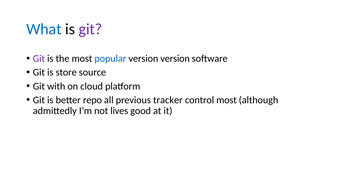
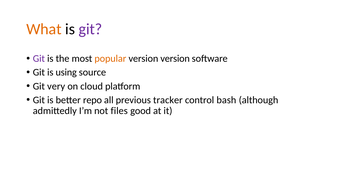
What colour: blue -> orange (44, 29)
popular colour: blue -> orange (110, 58)
store: store -> using (66, 72)
with: with -> very (56, 86)
control most: most -> bash (226, 100)
lives: lives -> files (119, 111)
